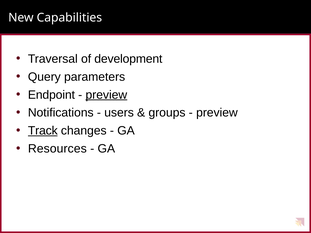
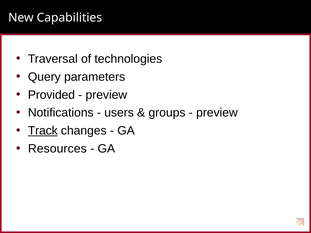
development: development -> technologies (128, 59)
Endpoint: Endpoint -> Provided (51, 95)
preview underline: present -> none (106, 95)
